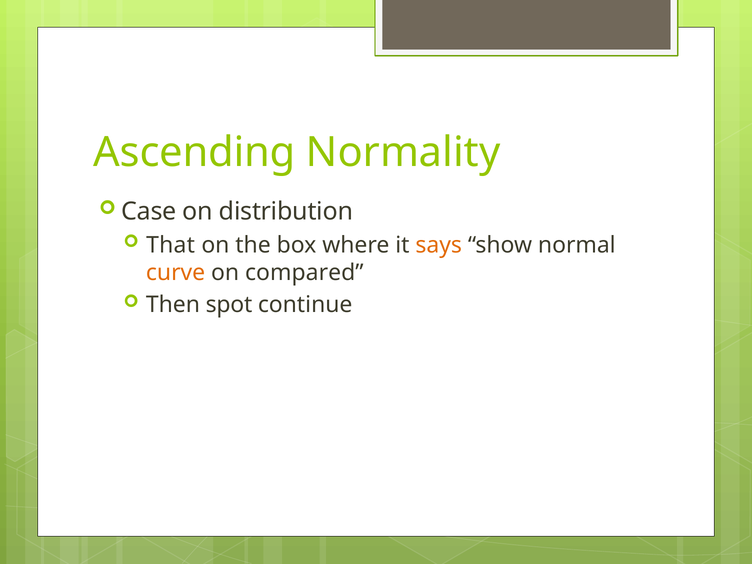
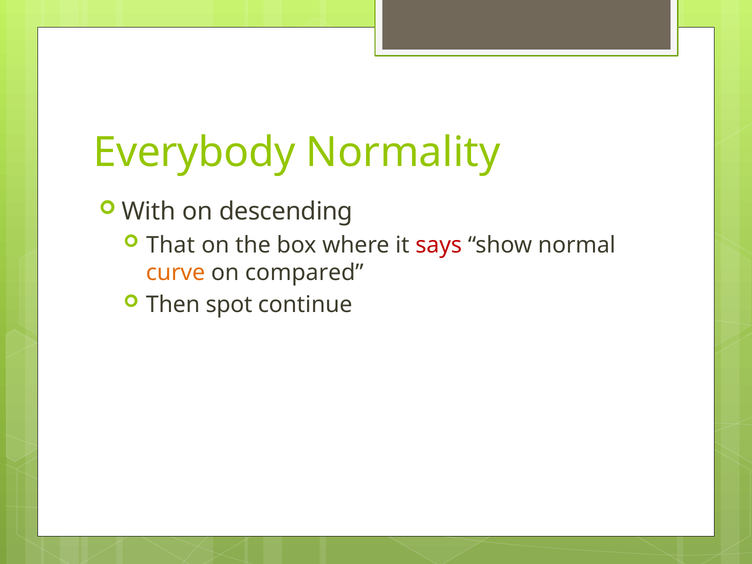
Ascending: Ascending -> Everybody (194, 153)
Case: Case -> With (149, 212)
distribution: distribution -> descending (286, 212)
says colour: orange -> red (439, 245)
